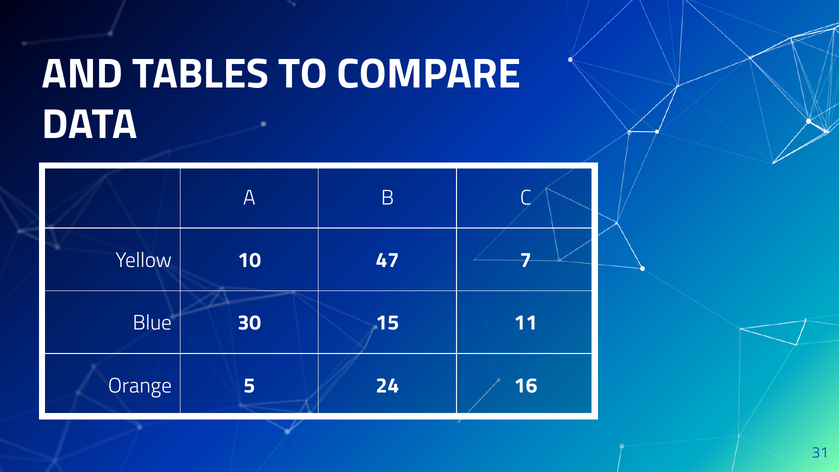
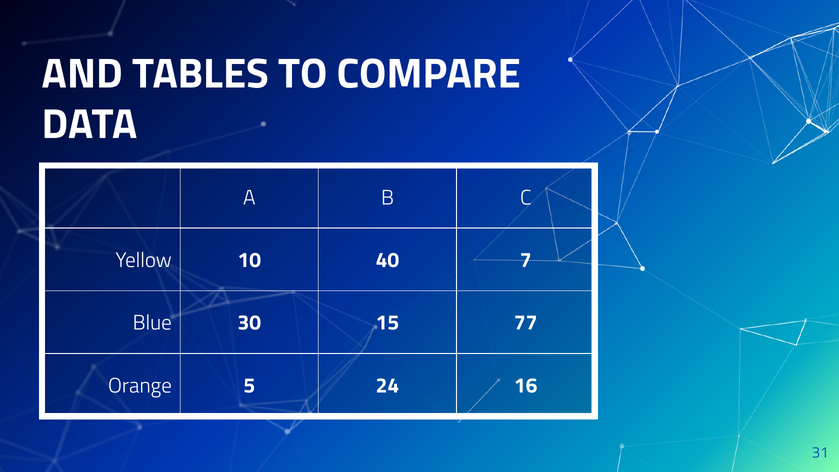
47: 47 -> 40 (387, 260)
11: 11 -> 77 (526, 323)
